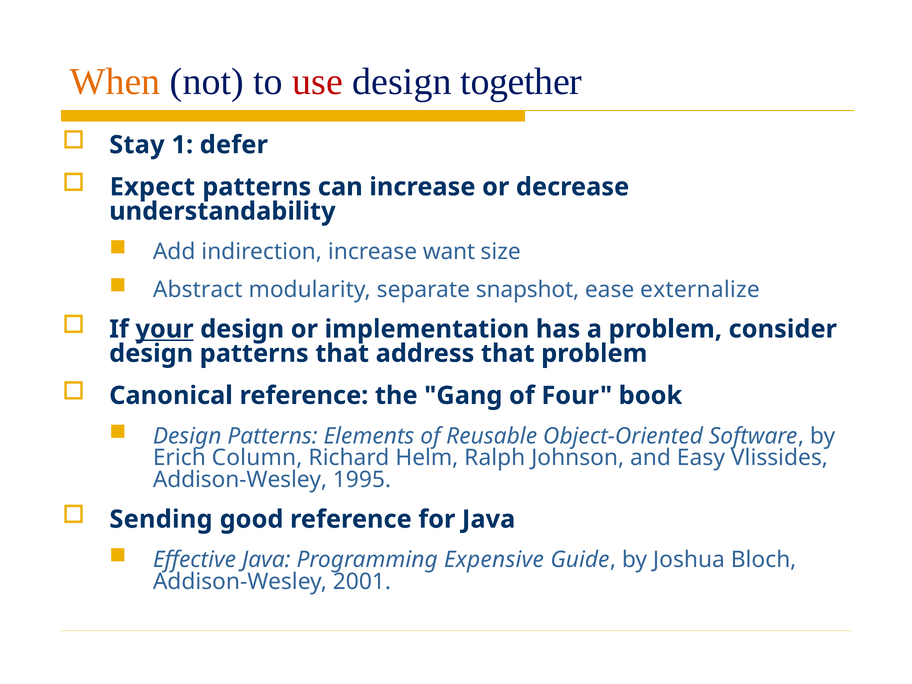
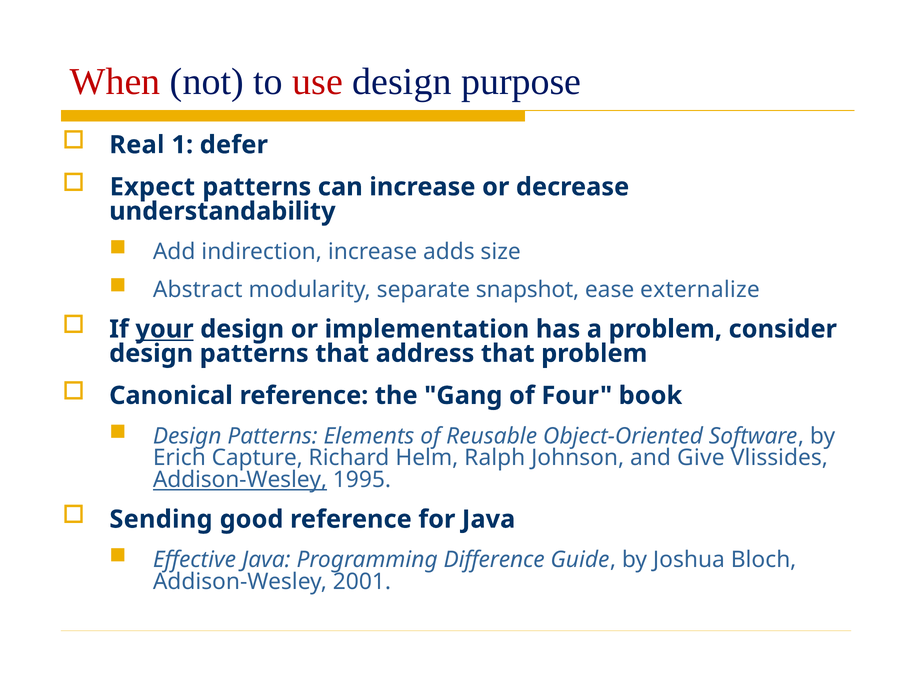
When colour: orange -> red (115, 82)
together: together -> purpose (521, 82)
Stay: Stay -> Real (137, 145)
want: want -> adds (449, 252)
Column: Column -> Capture (257, 458)
Easy: Easy -> Give (701, 458)
Addison-Wesley underline: none -> present (240, 480)
Expensive: Expensive -> Difference (494, 560)
